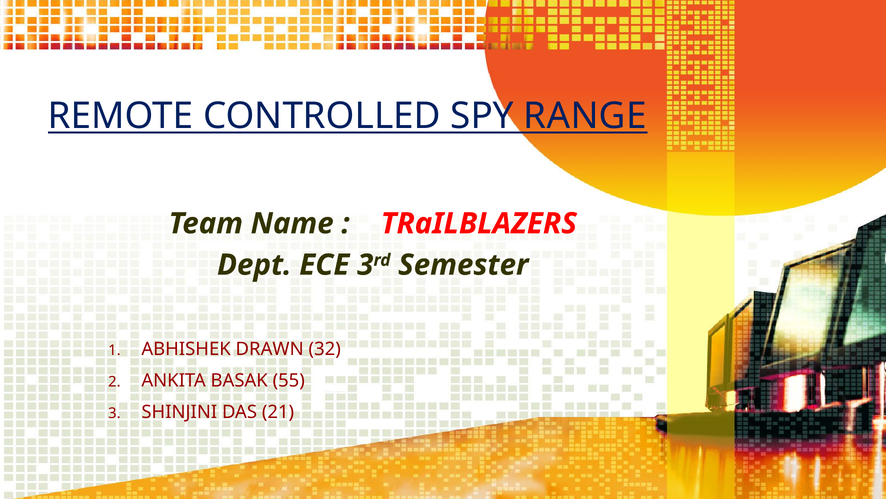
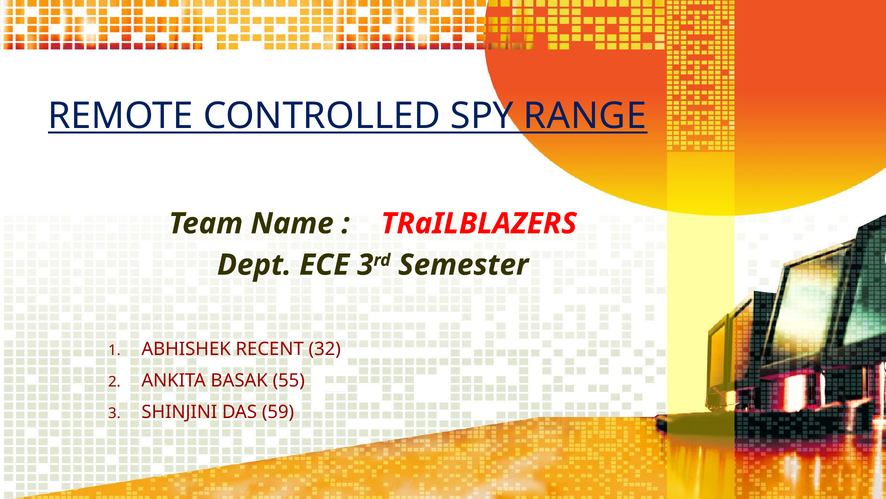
DRAWN: DRAWN -> RECENT (270, 349)
21: 21 -> 59 (278, 412)
